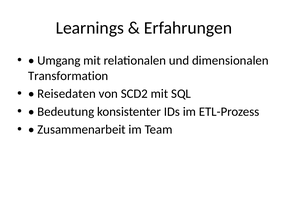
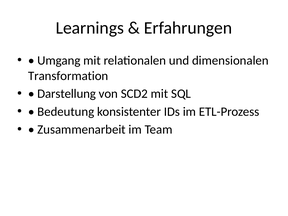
Reisedaten: Reisedaten -> Darstellung (67, 94)
